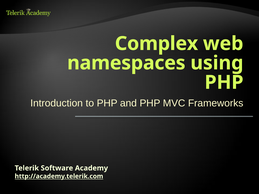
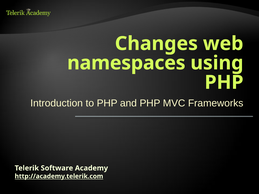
Complex: Complex -> Changes (156, 44)
